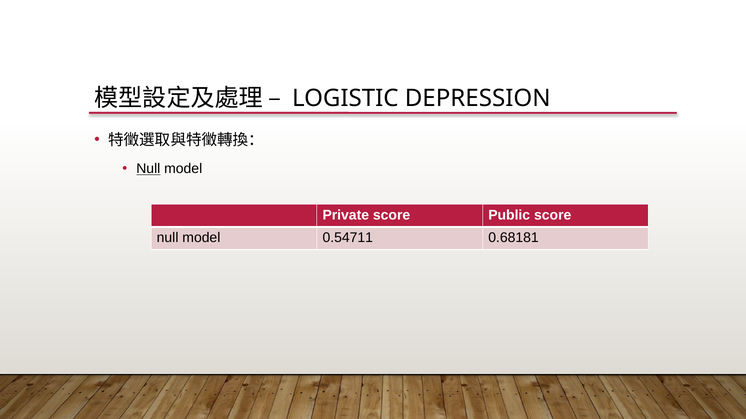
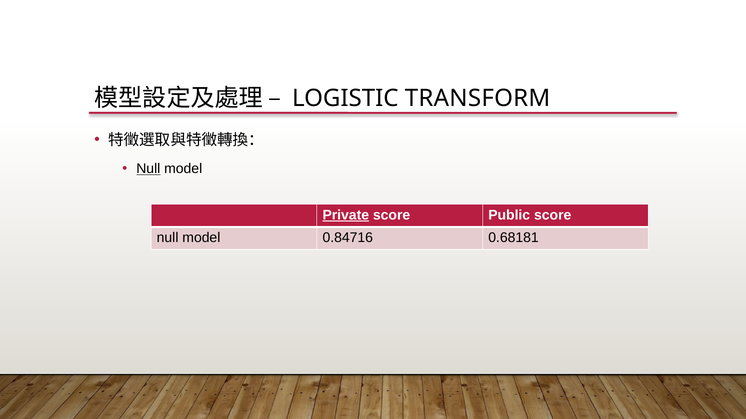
DEPRESSION: DEPRESSION -> TRANSFORM (478, 98)
Private underline: none -> present (346, 215)
0.54711: 0.54711 -> 0.84716 (348, 238)
